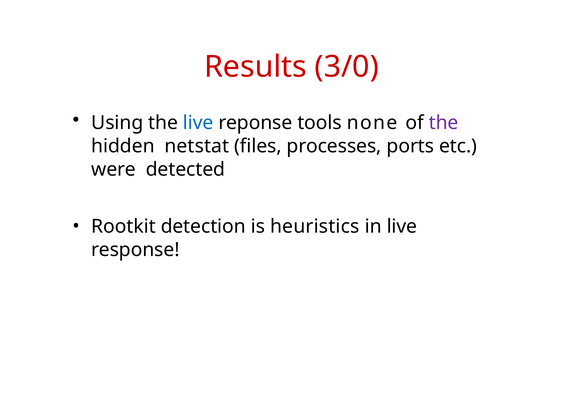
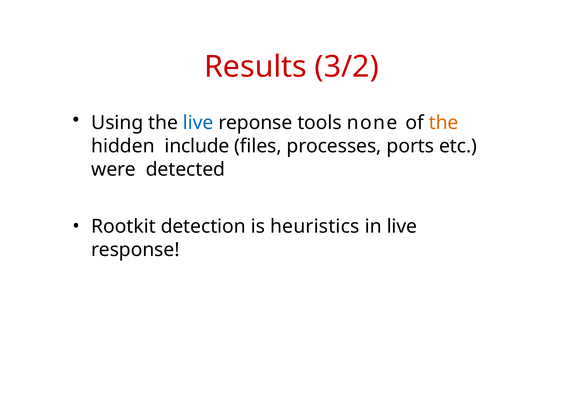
3/0: 3/0 -> 3/2 (347, 67)
the colour: purple -> orange (444, 123)
netstat: netstat -> include (197, 146)
